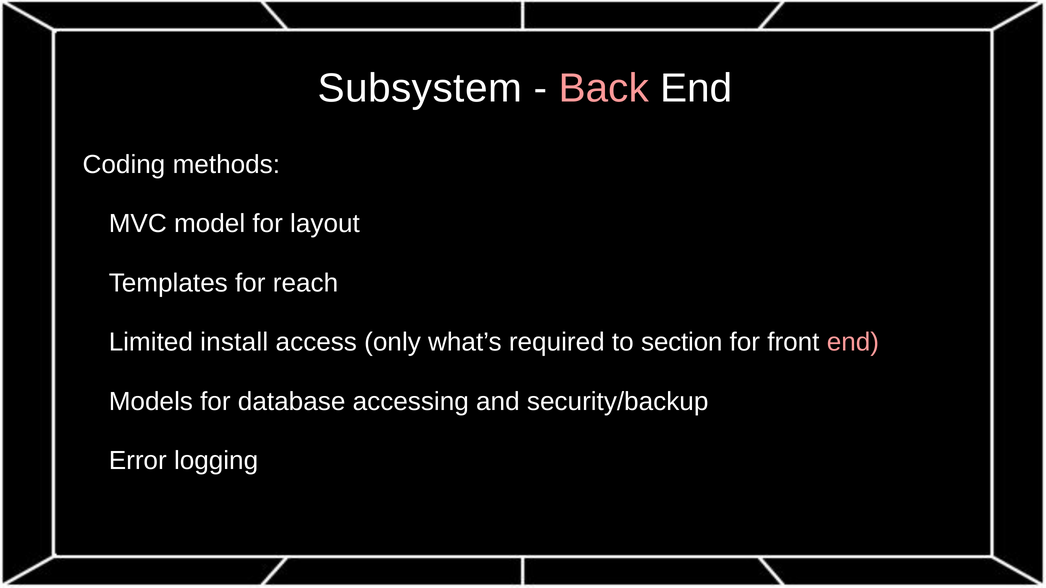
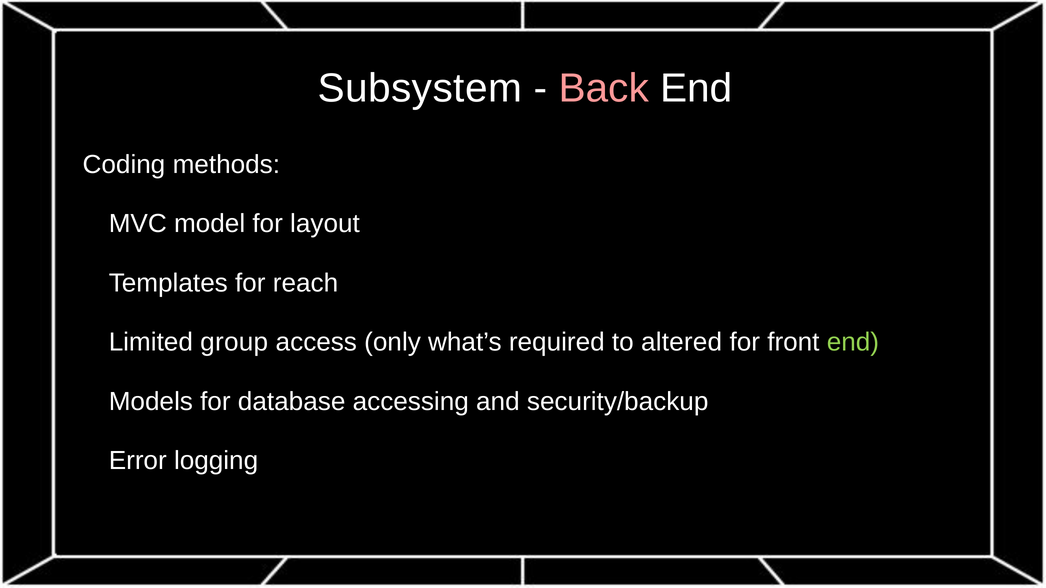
install: install -> group (234, 342)
section: section -> altered (682, 342)
end colour: pink -> light green (853, 342)
